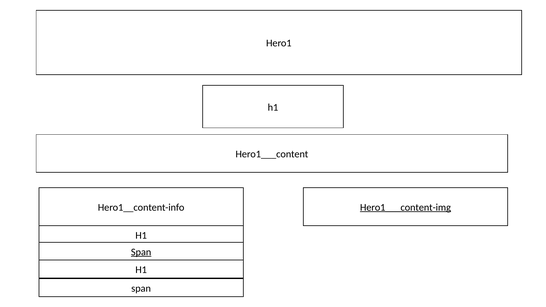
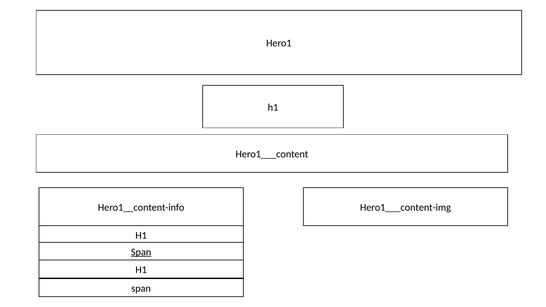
Hero1___content-img underline: present -> none (405, 207)
